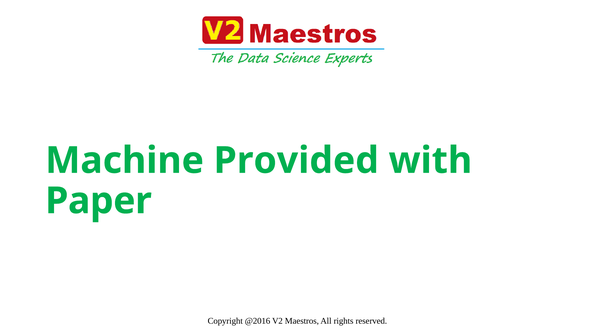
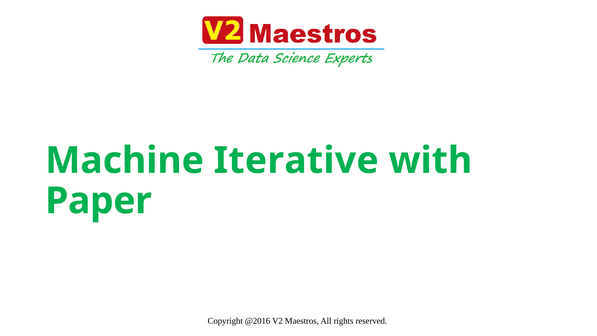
Provided: Provided -> Iterative (296, 160)
